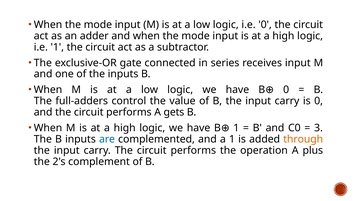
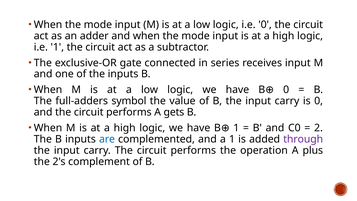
control: control -> symbol (129, 101)
3: 3 -> 2 (318, 128)
through colour: orange -> purple (303, 139)
